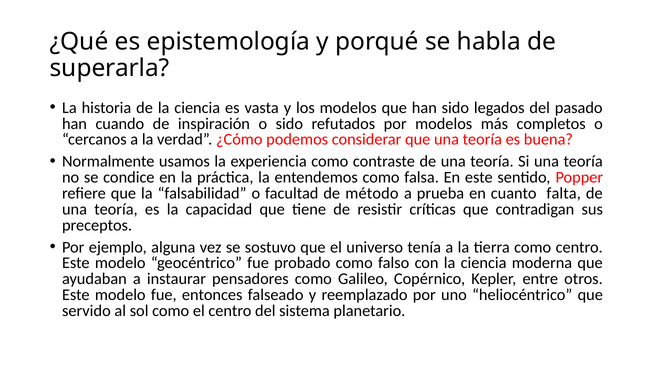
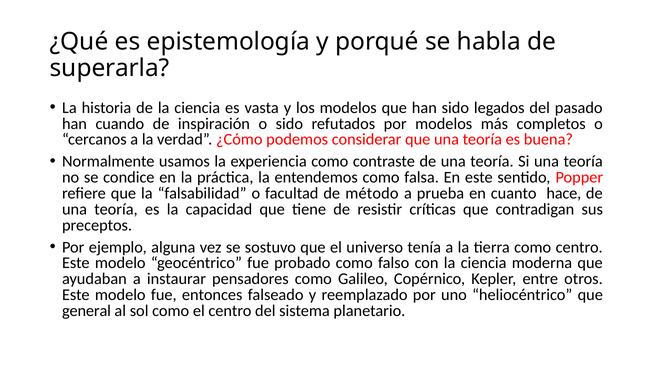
falta: falta -> hace (564, 193)
servido: servido -> general (86, 310)
